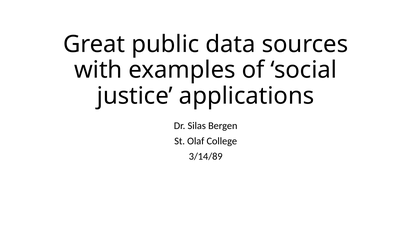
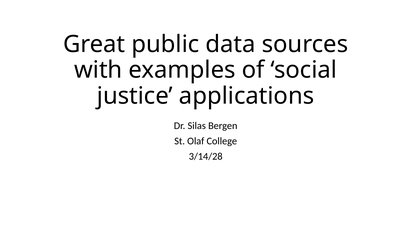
3/14/89: 3/14/89 -> 3/14/28 (206, 156)
